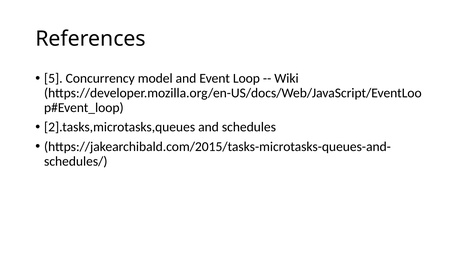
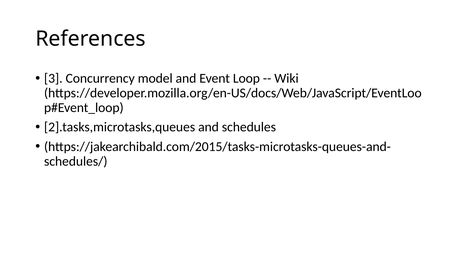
5: 5 -> 3 (53, 78)
